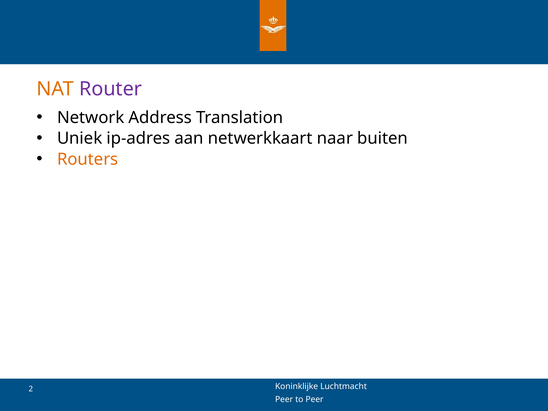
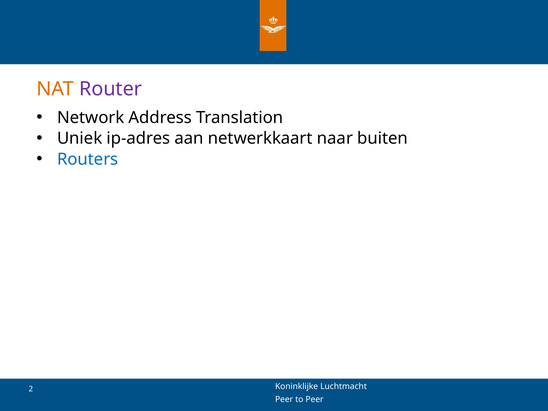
Routers colour: orange -> blue (88, 159)
